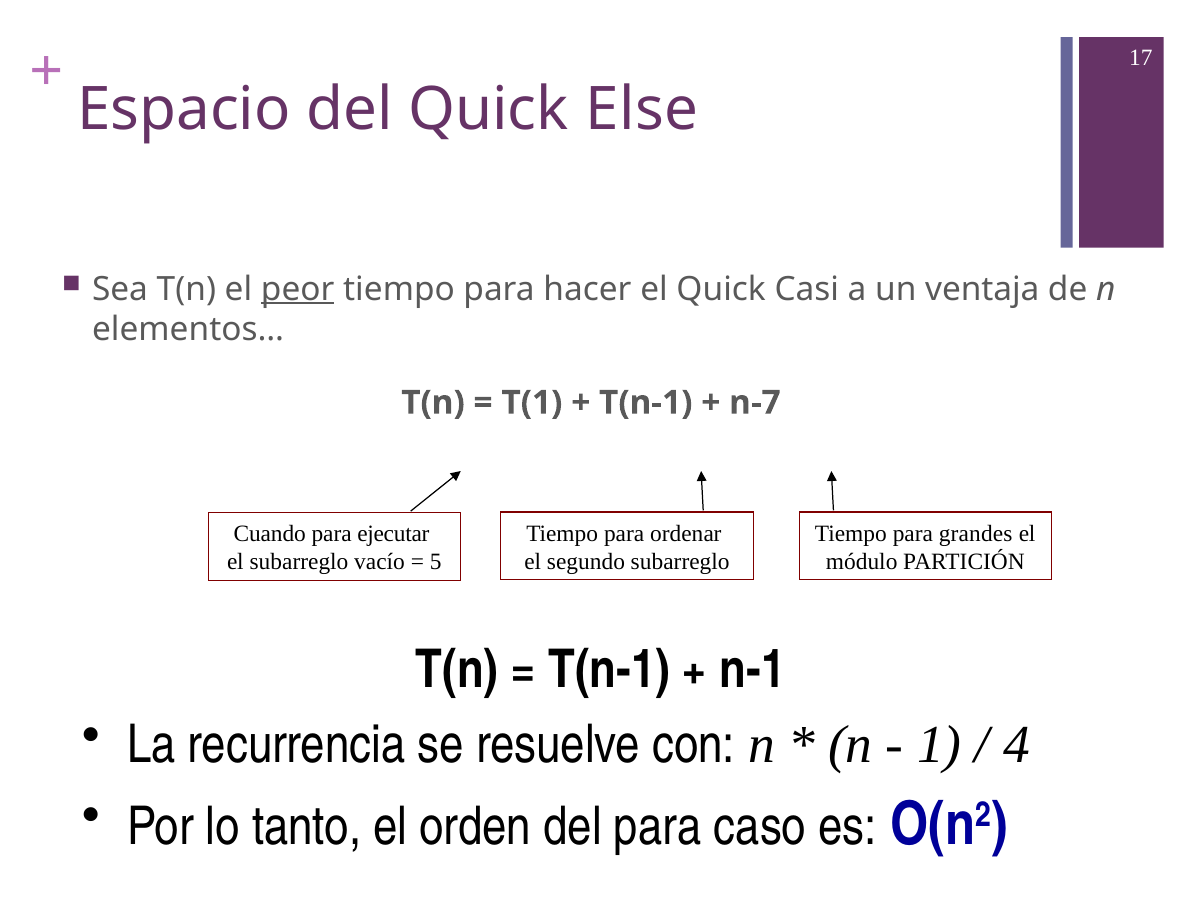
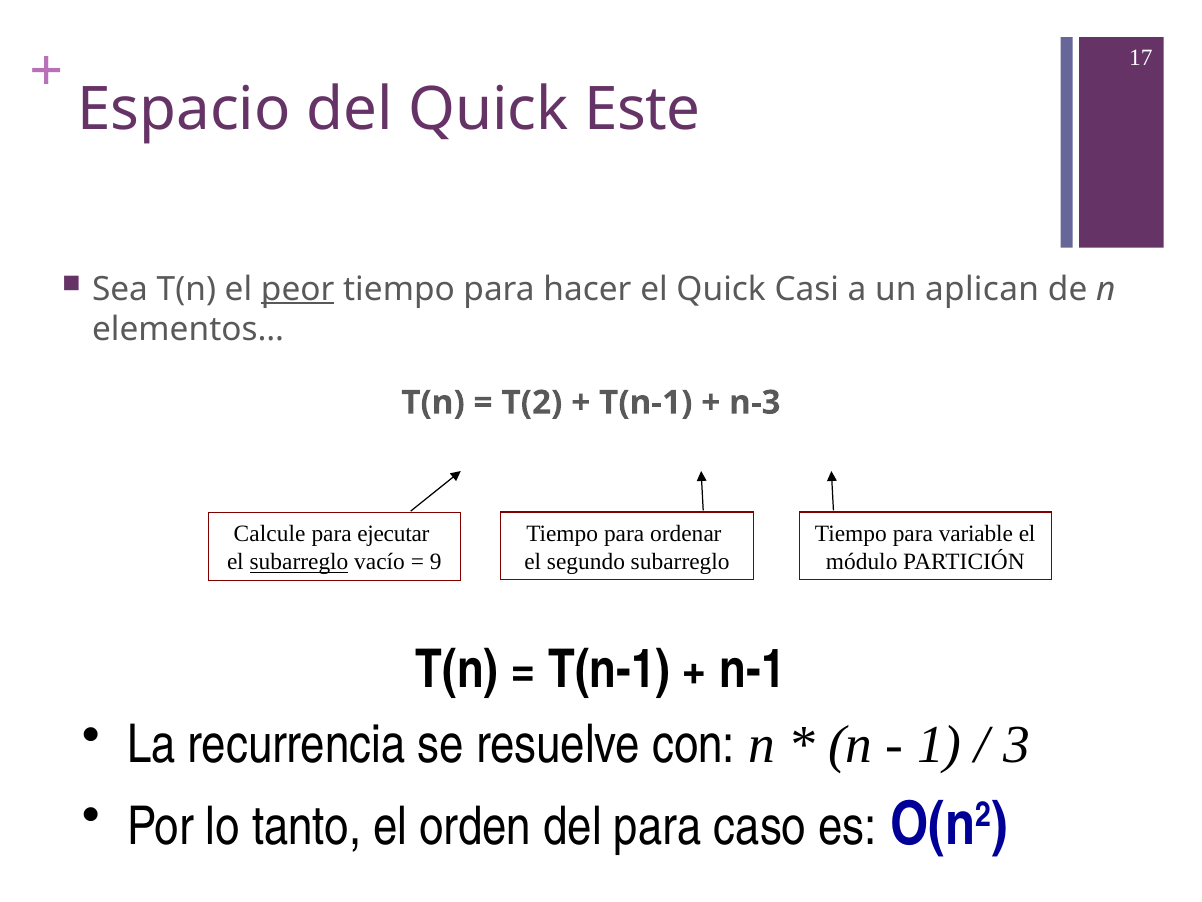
Else: Else -> Este (642, 110)
ventaja: ventaja -> aplican (982, 289)
T(1: T(1 -> T(2 (532, 402)
n-7: n-7 -> n-3 (755, 402)
grandes: grandes -> variable (976, 533)
Cuando: Cuando -> Calcule (270, 534)
subarreglo underline: none -> present (299, 562)
5: 5 -> 9 (436, 562)
4: 4 -> 3 (1017, 744)
